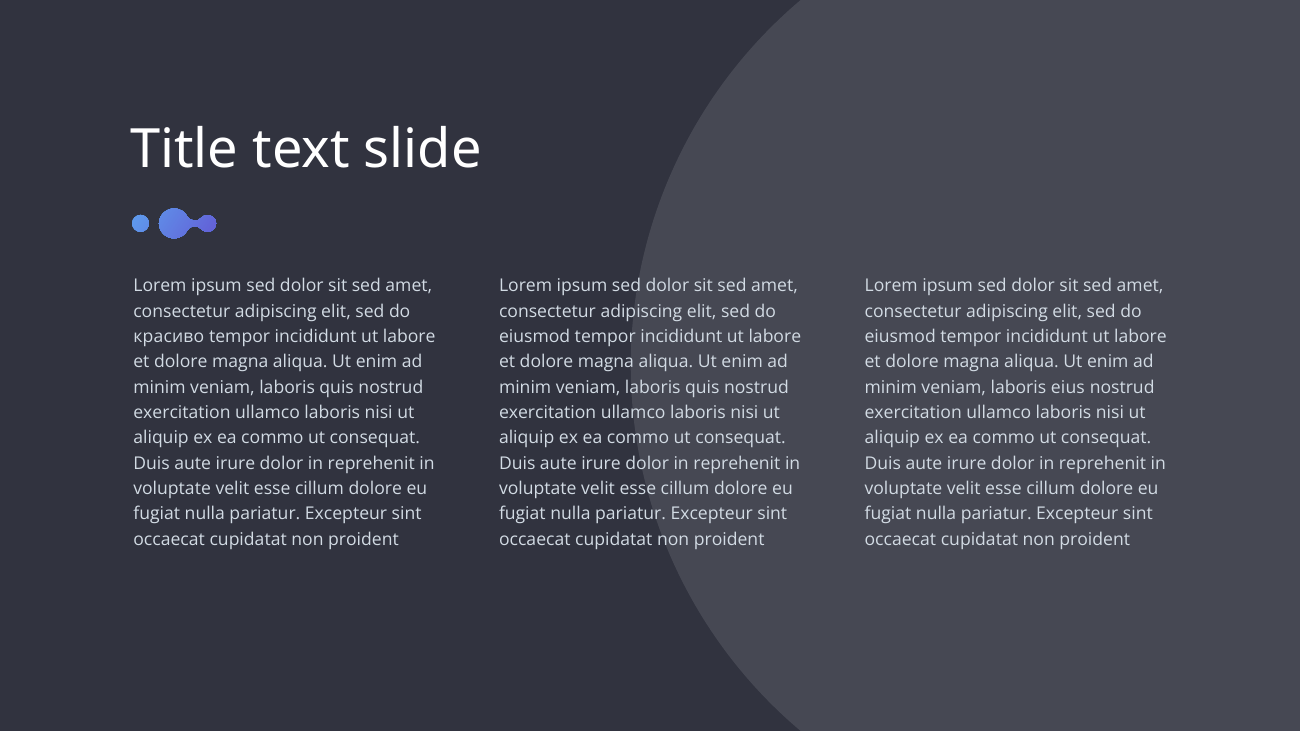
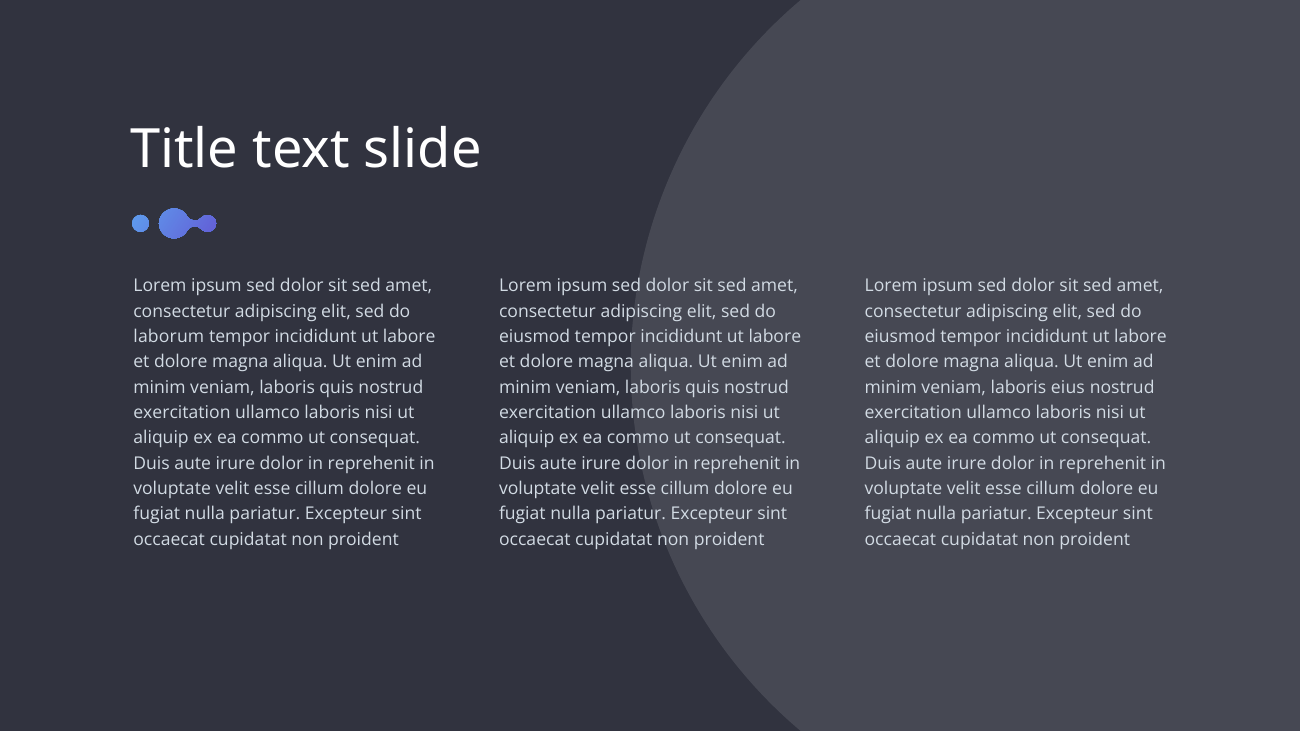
красиво: красиво -> laborum (169, 337)
